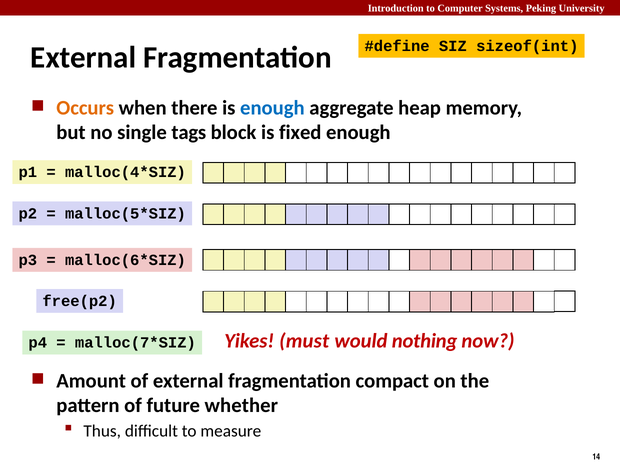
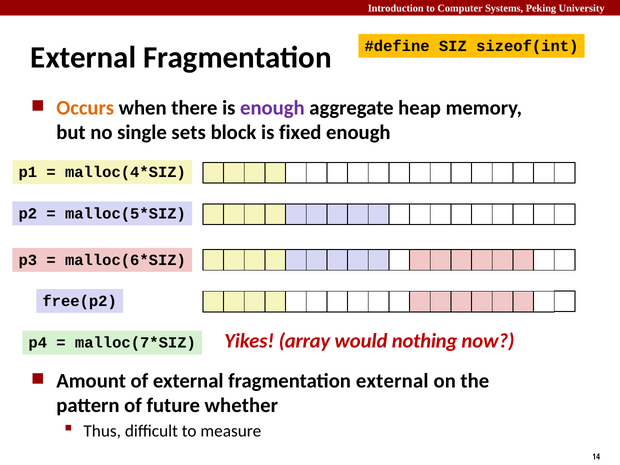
enough colour: blue -> purple (272, 108)
tags: tags -> sets (189, 132)
must: must -> array (304, 341)
fragmentation compact: compact -> external (392, 381)
